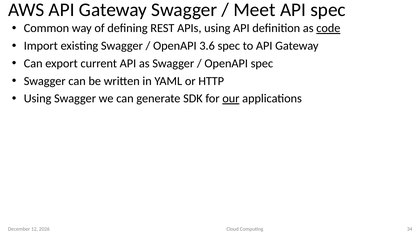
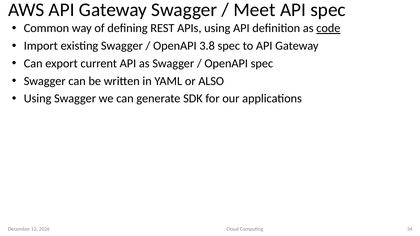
3.6: 3.6 -> 3.8 (207, 46)
HTTP: HTTP -> ALSO (211, 81)
our underline: present -> none (231, 99)
